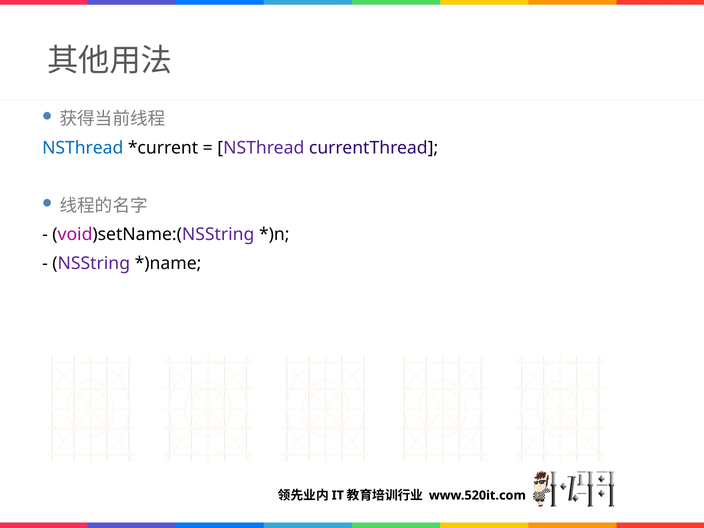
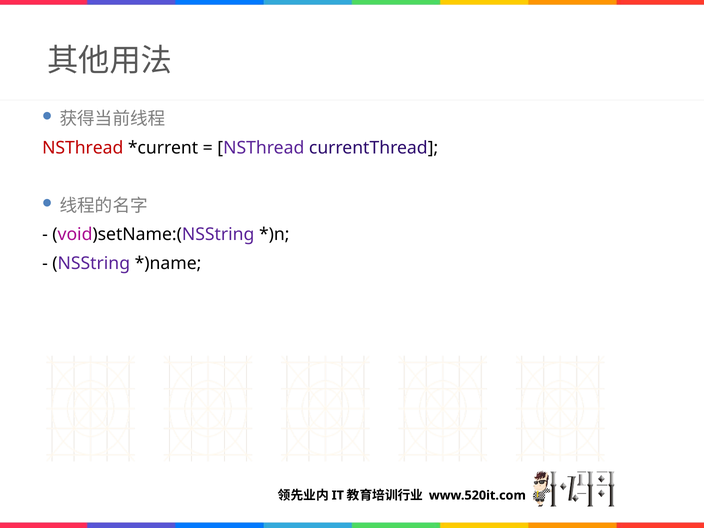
NSThread colour: blue -> red (83, 148)
